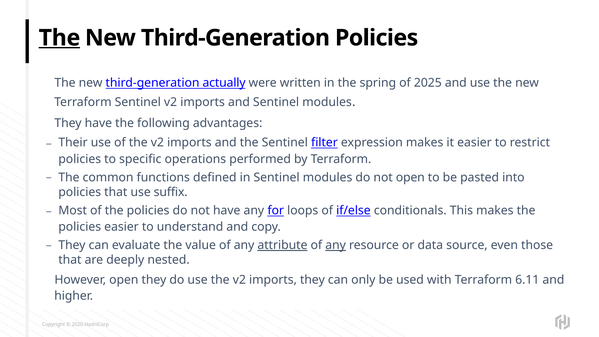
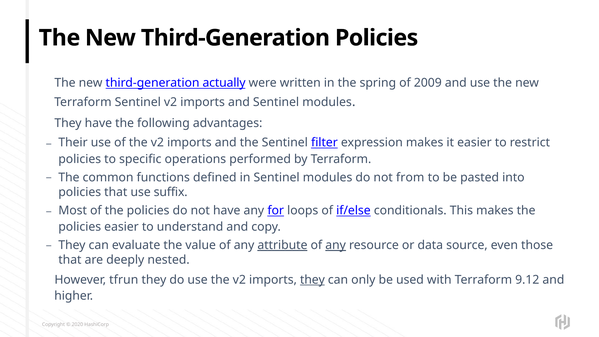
The underline: present -> none (59, 38)
2025: 2025 -> 2009 (428, 83)
not open: open -> from (410, 177)
However open: open -> tfrun (124, 280)
they underline: none -> present (312, 280)
6.11: 6.11 -> 9.12 (527, 280)
